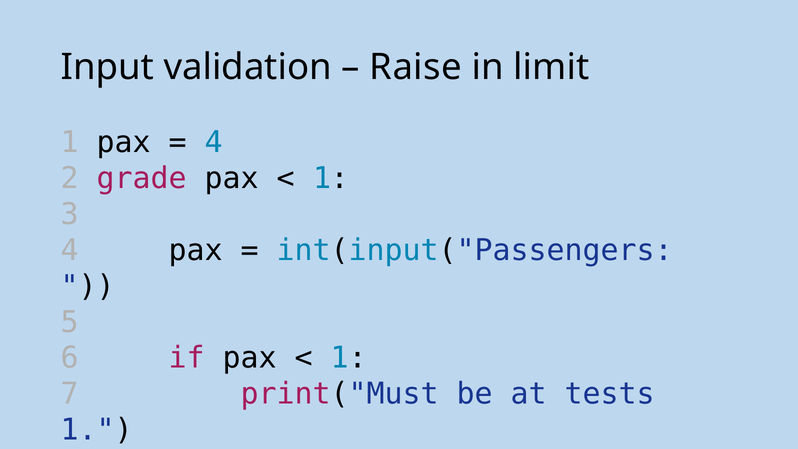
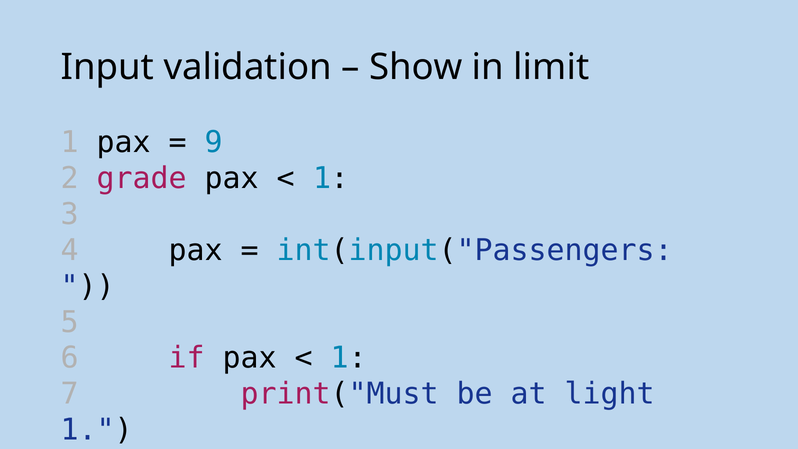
Raise: Raise -> Show (416, 67)
4: 4 -> 9 (214, 143)
tests: tests -> light (610, 394)
